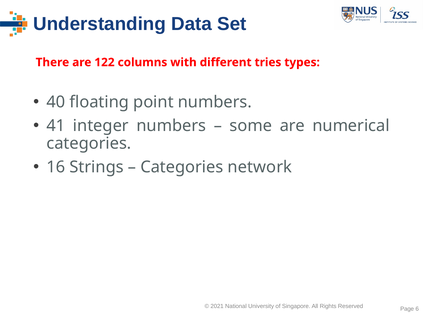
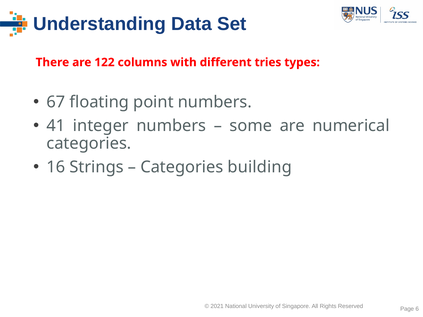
40: 40 -> 67 (56, 102)
network: network -> building (260, 167)
